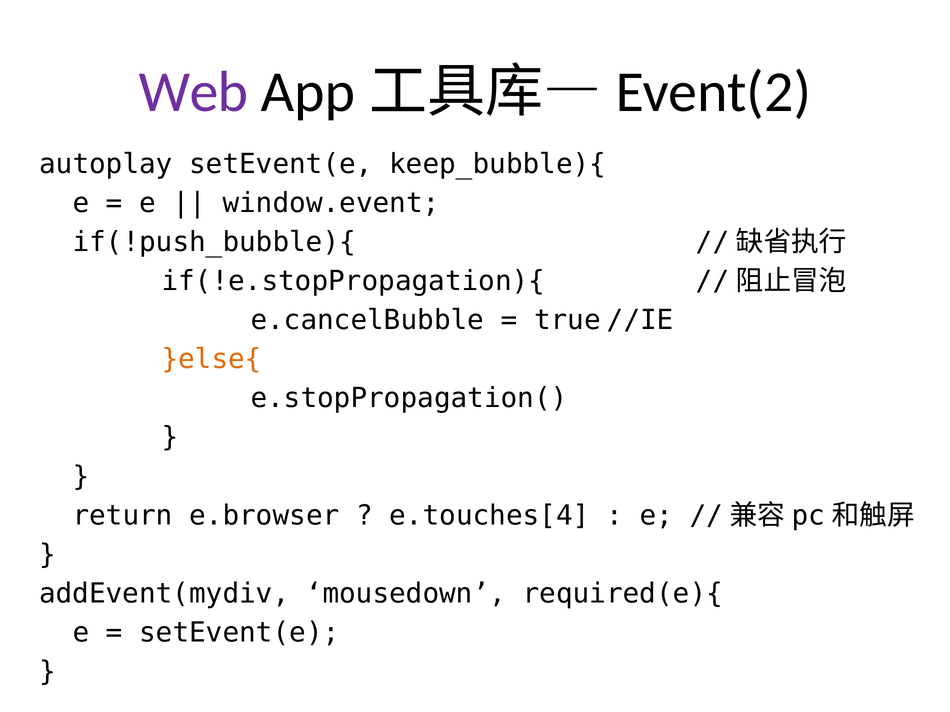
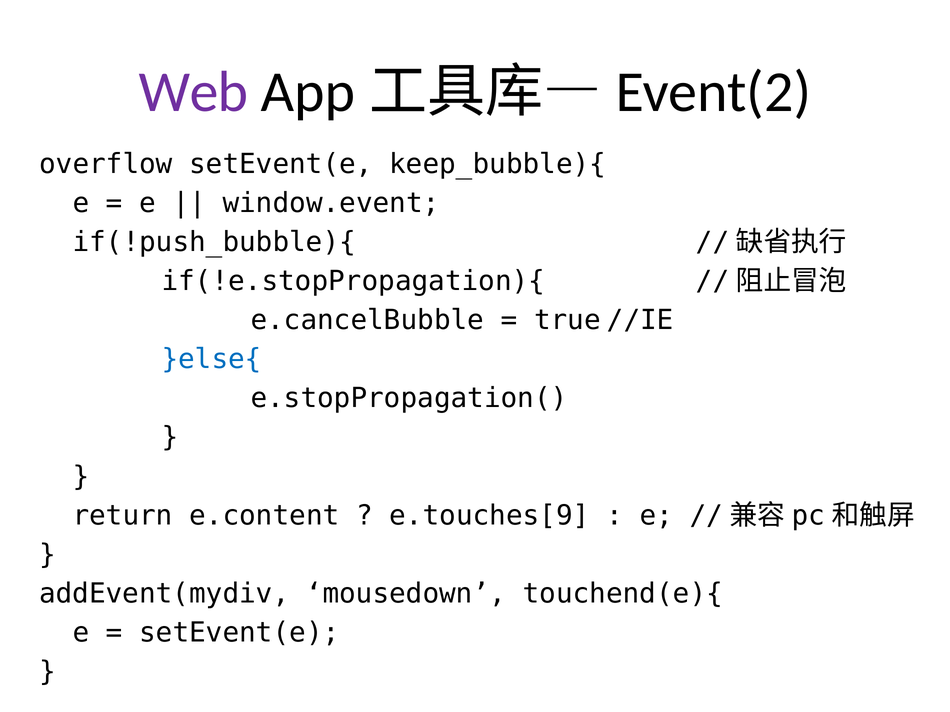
autoplay: autoplay -> overflow (106, 164)
}else{ colour: orange -> blue (212, 360)
e.browser: e.browser -> e.content (264, 516)
e.touches[4: e.touches[4 -> e.touches[9 (489, 516)
required(e){: required(e){ -> touchend(e){ (623, 594)
